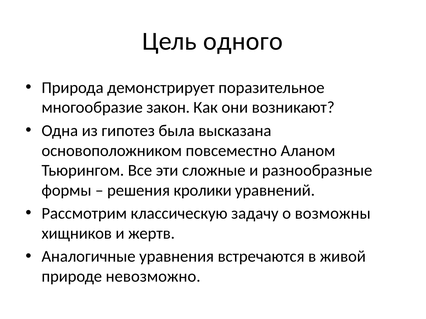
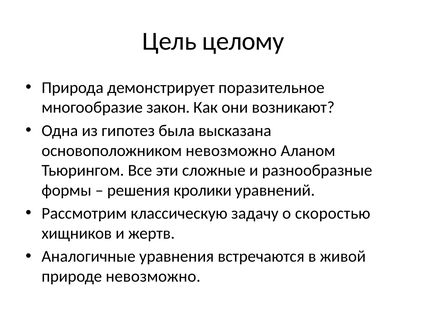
одного: одного -> целому (243, 41)
основоположником повсеместно: повсеместно -> невозможно (231, 151)
возможны: возможны -> скоростью (333, 214)
